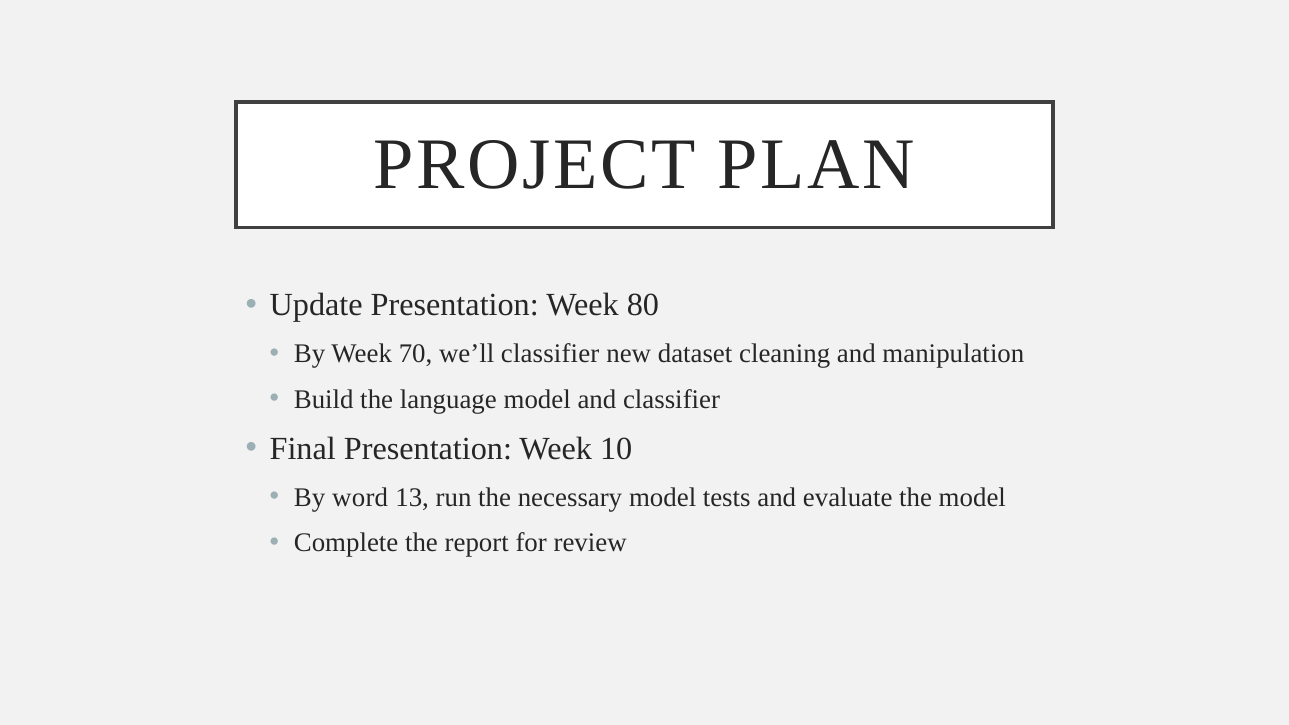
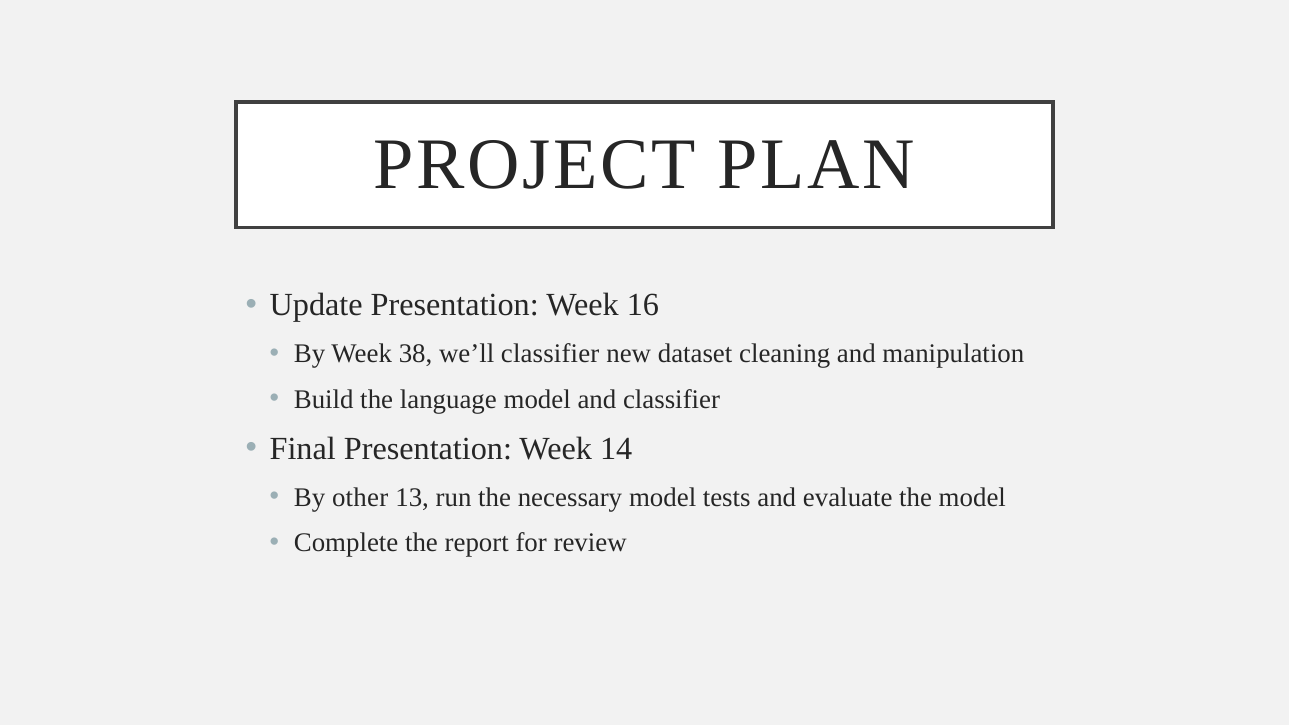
80: 80 -> 16 (643, 305)
70: 70 -> 38 (416, 354)
10: 10 -> 14 (616, 449)
word: word -> other (360, 497)
